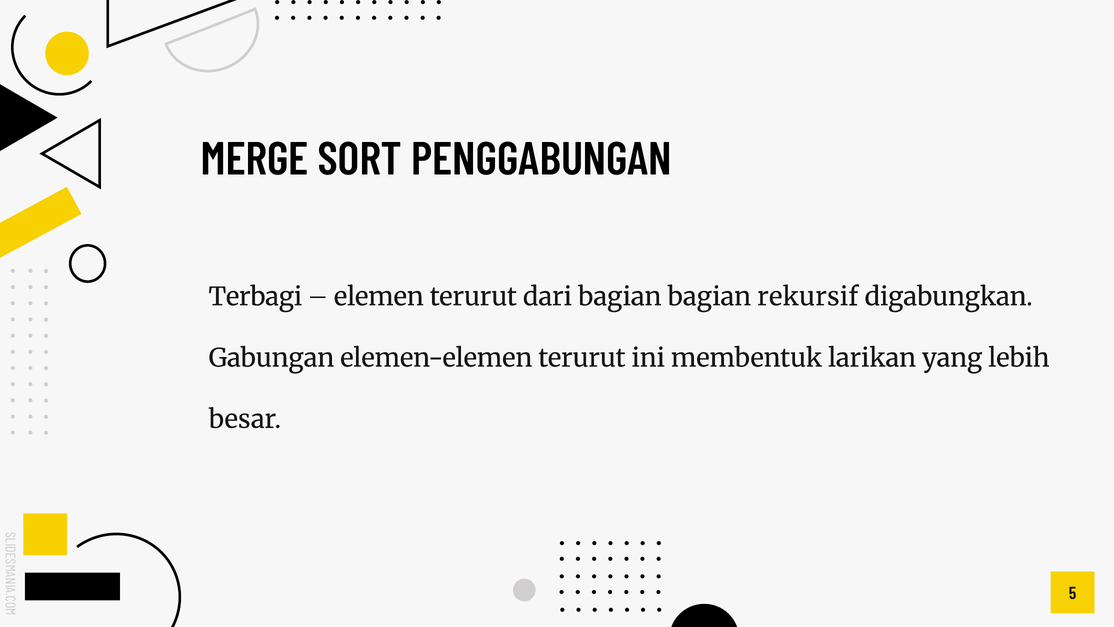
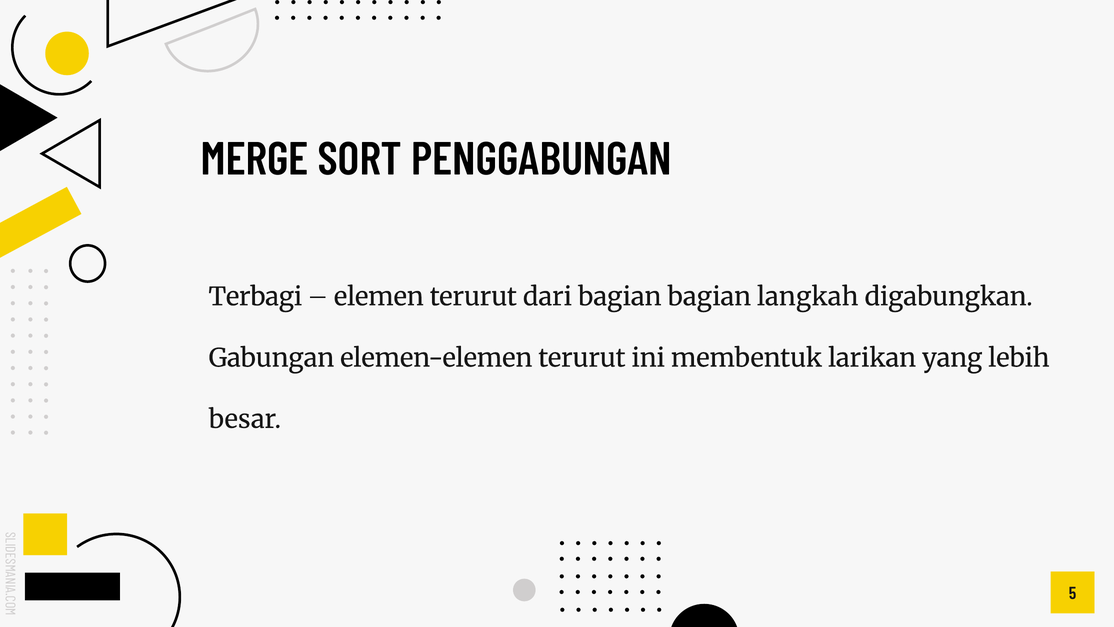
rekursif: rekursif -> langkah (808, 297)
